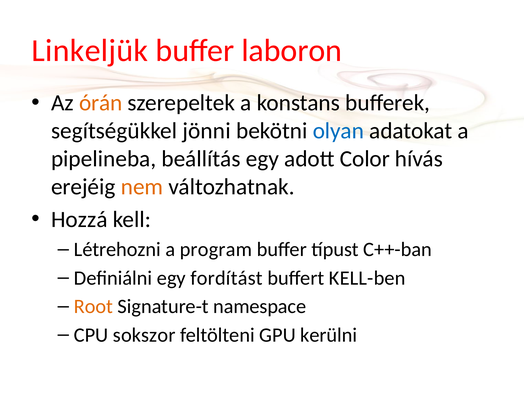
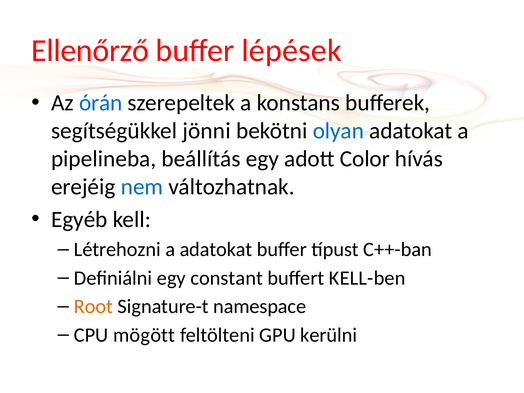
Linkeljük: Linkeljük -> Ellenőrző (90, 51)
laboron: laboron -> lépések (292, 51)
órán colour: orange -> blue (101, 103)
nem colour: orange -> blue (142, 187)
Hozzá: Hozzá -> Egyéb (79, 219)
a program: program -> adatokat (216, 250)
fordítást: fordítást -> constant (227, 278)
sokszor: sokszor -> mögött (144, 335)
